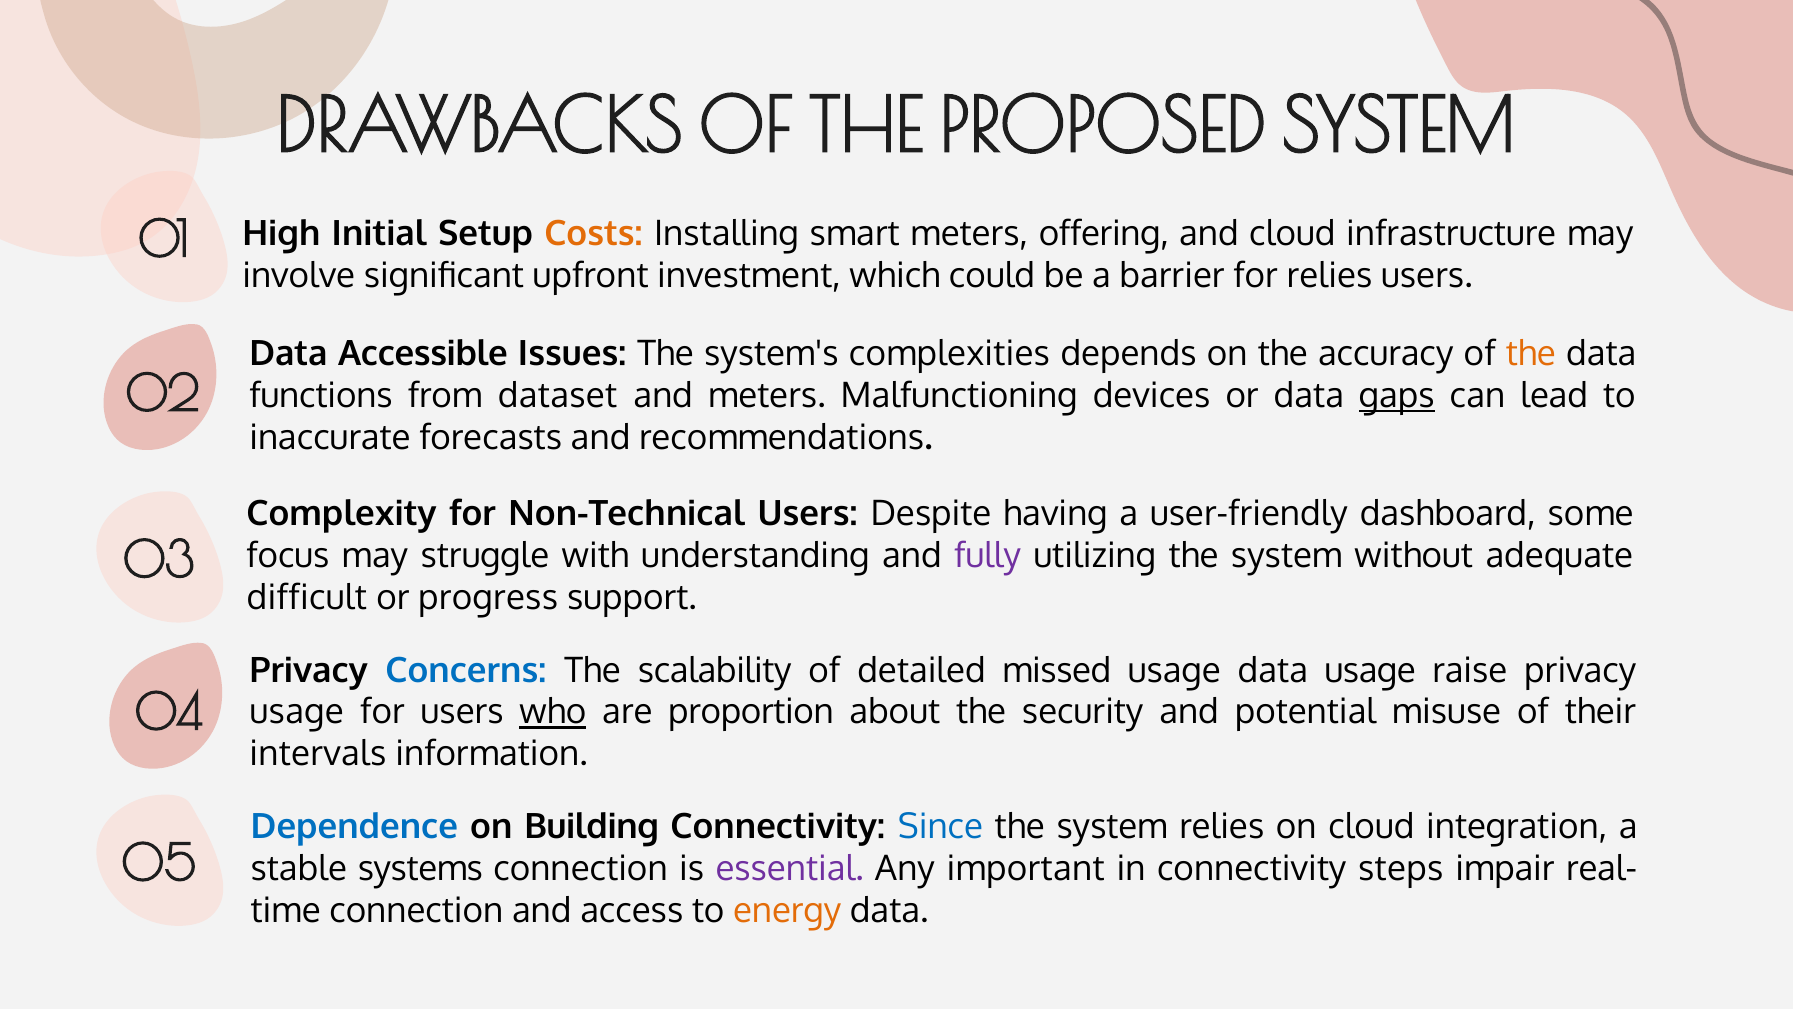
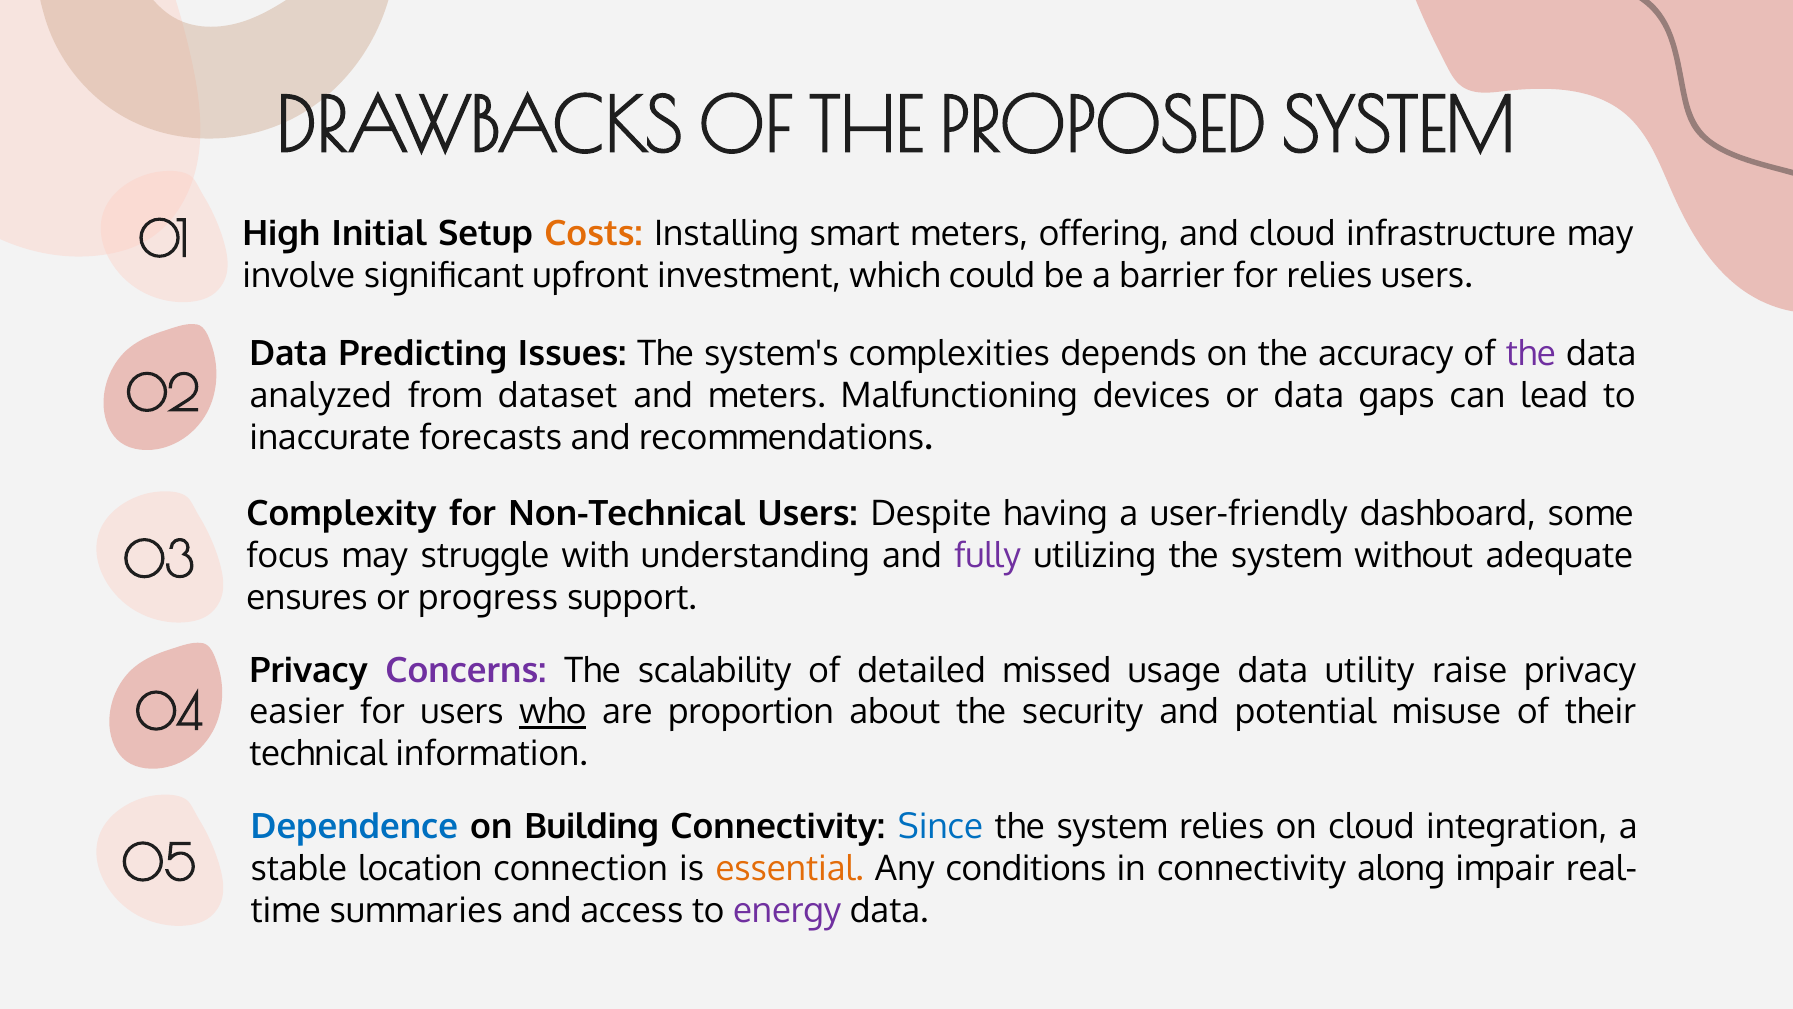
Accessible: Accessible -> Predicting (423, 354)
the colour: orange -> purple (1531, 354)
functions: functions -> analyzed (321, 396)
gaps underline: present -> none (1397, 396)
difficult: difficult -> ensures (307, 598)
Concerns colour: blue -> purple (466, 670)
data usage: usage -> utility (1370, 670)
usage: usage -> easier (297, 712)
intervals: intervals -> technical (318, 754)
systems: systems -> location (420, 868)
essential colour: purple -> orange (790, 868)
important: important -> conditions (1026, 868)
steps: steps -> along (1401, 868)
connection: connection -> summaries (416, 910)
energy colour: orange -> purple (787, 910)
